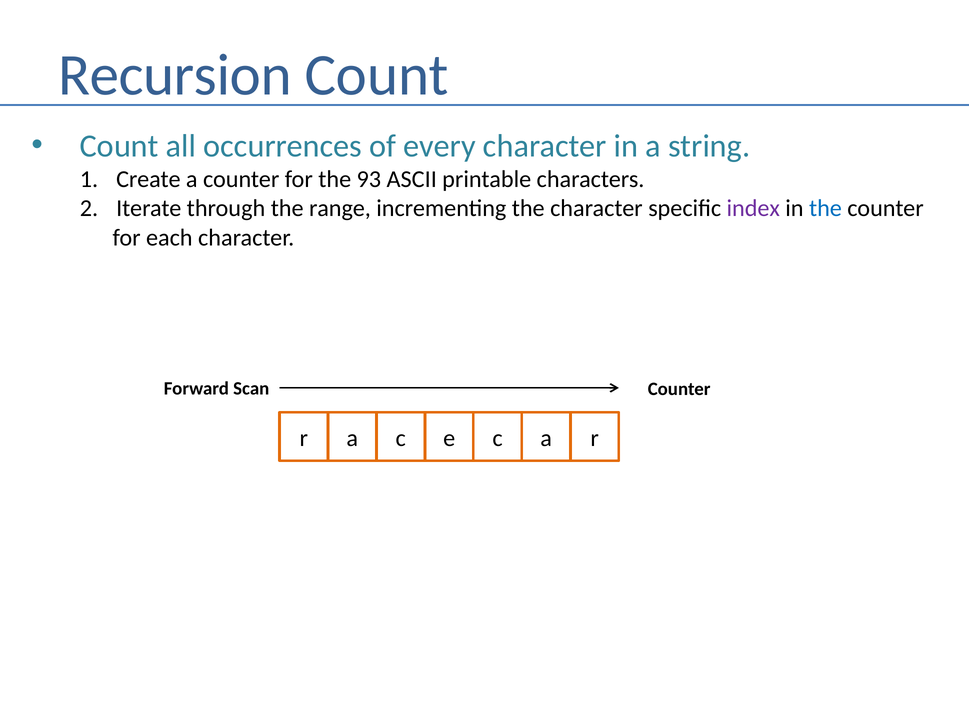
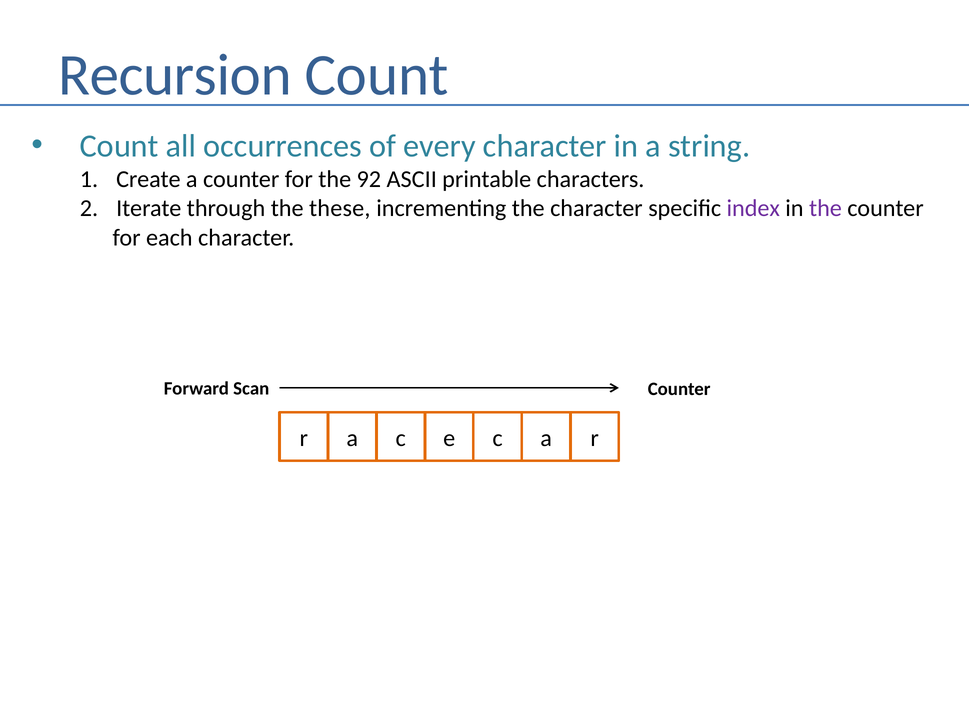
93: 93 -> 92 (369, 179)
range: range -> these (340, 208)
the colour: blue -> purple (825, 208)
